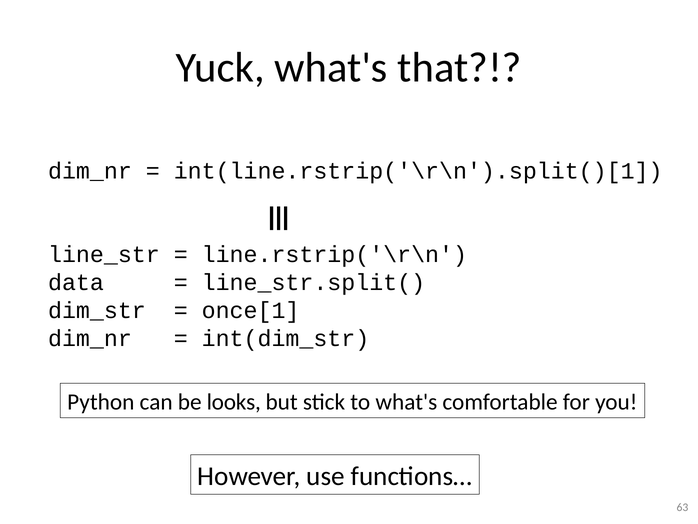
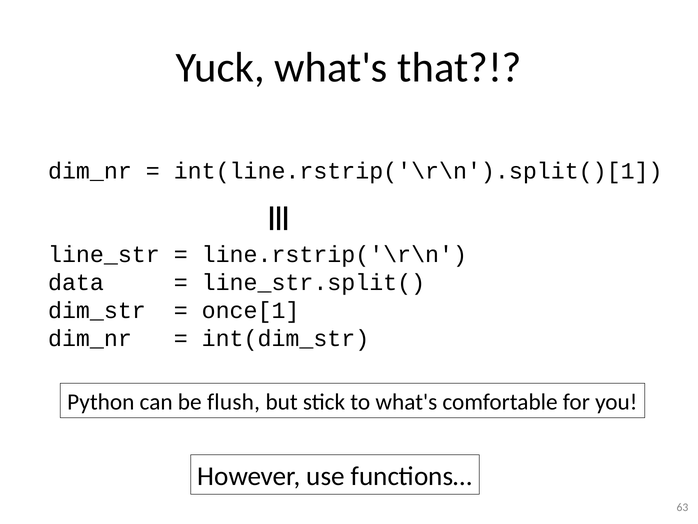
looks: looks -> flush (233, 402)
